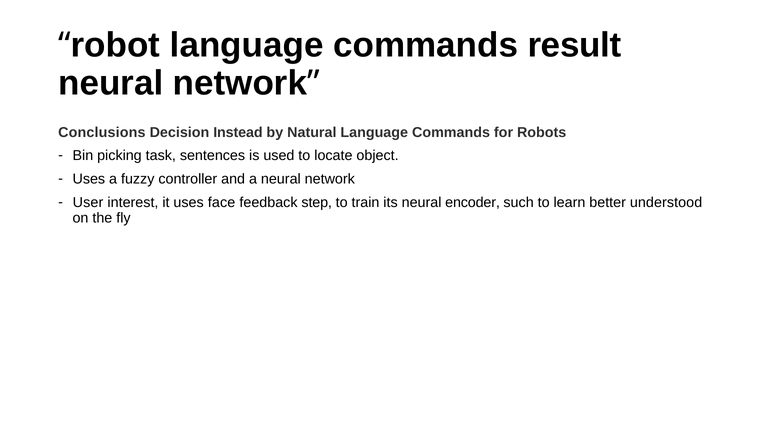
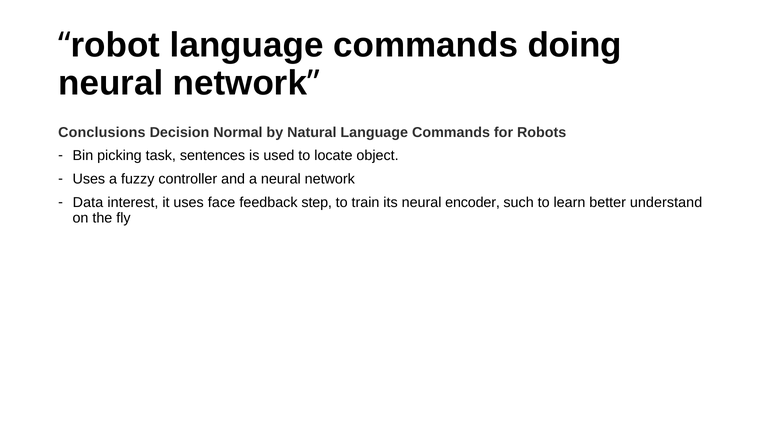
result: result -> doing (575, 45)
Instead: Instead -> Normal (238, 132)
User: User -> Data (88, 202)
understood: understood -> understand (666, 202)
